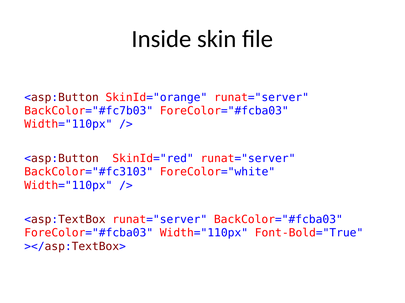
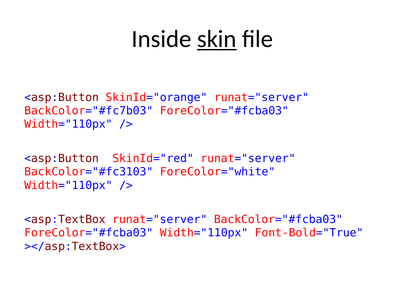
skin underline: none -> present (217, 39)
